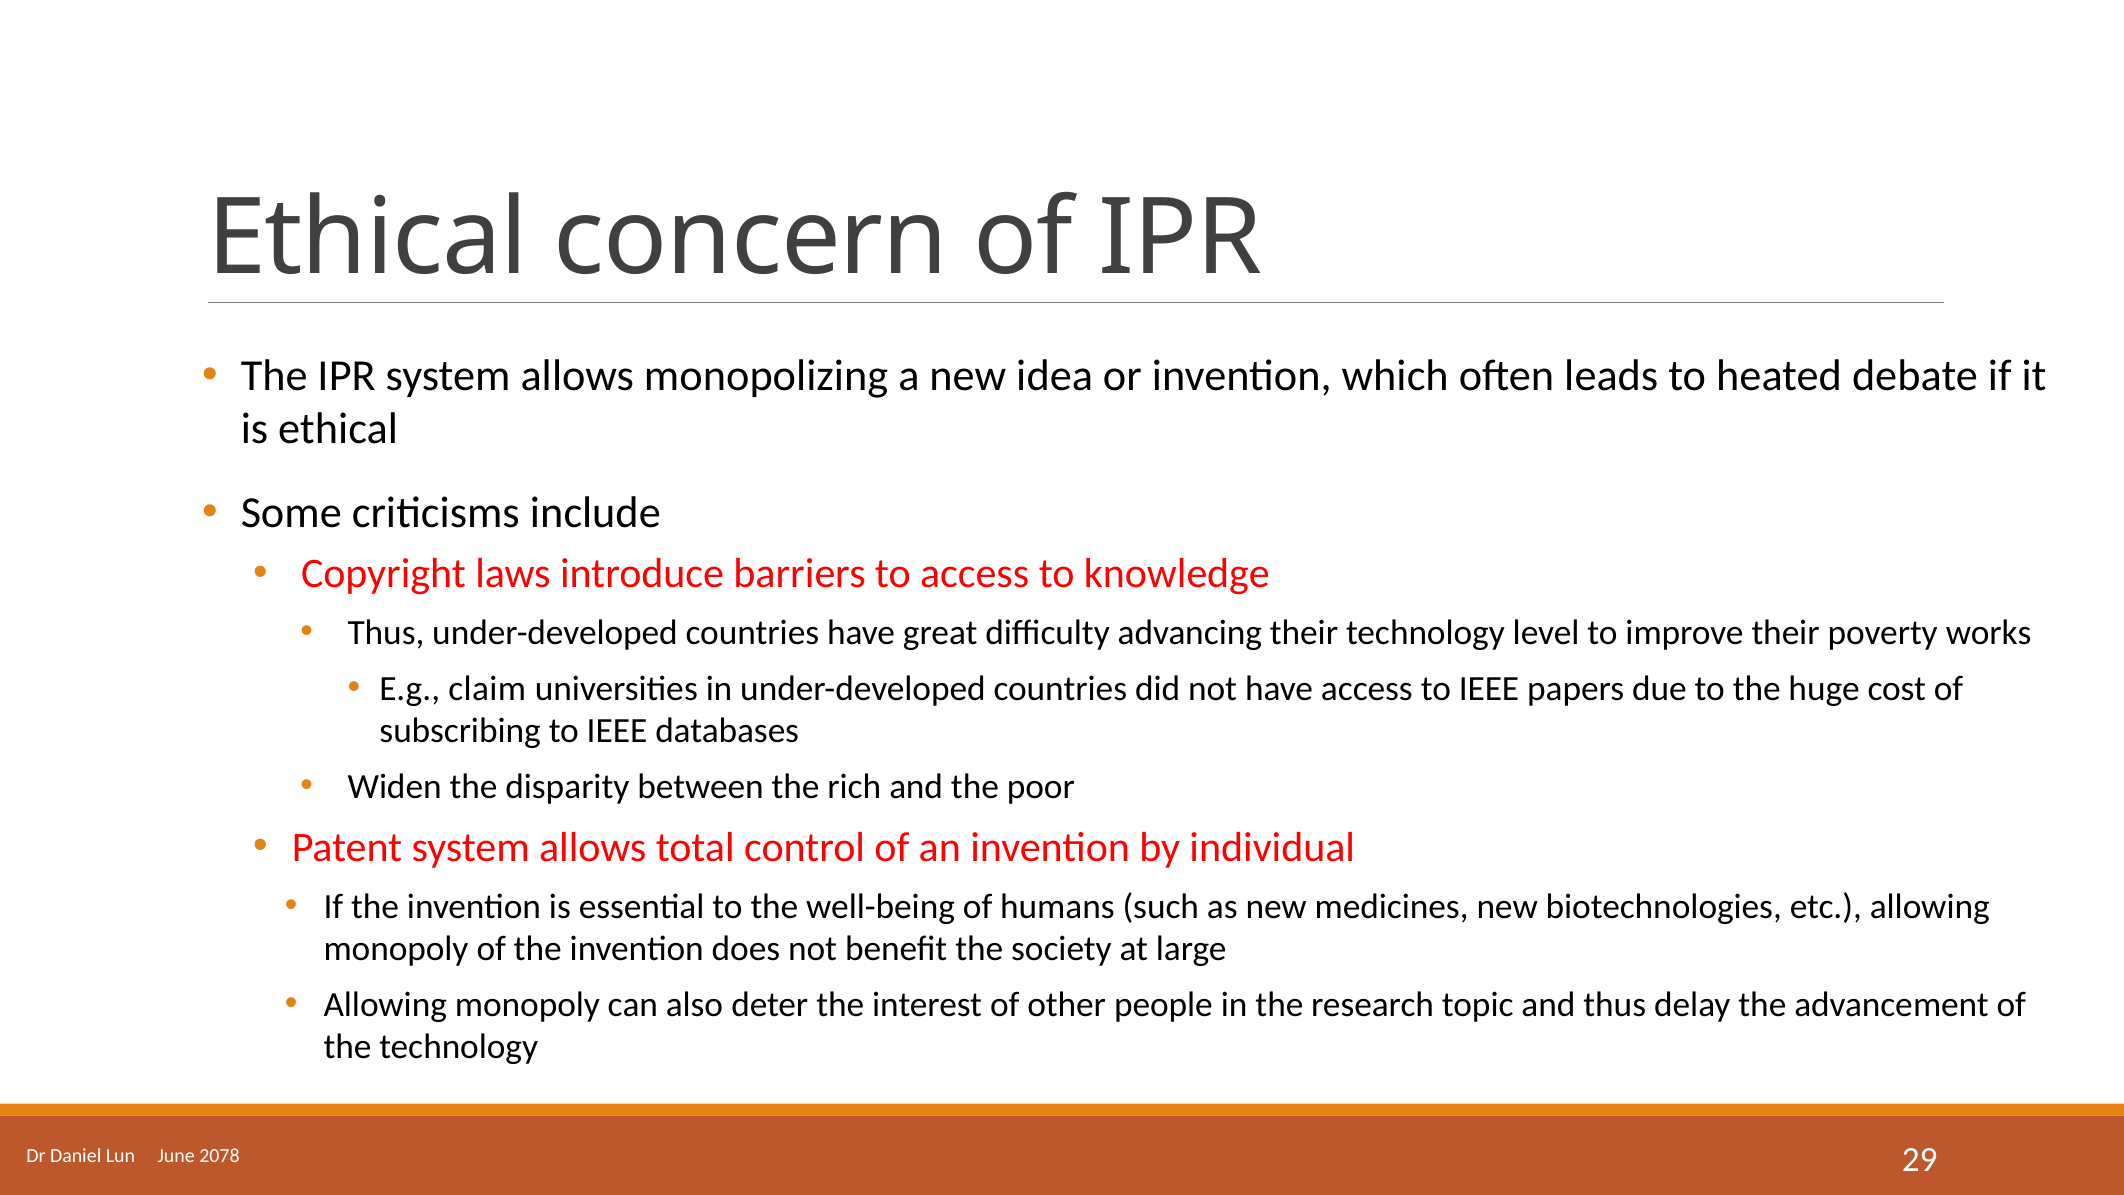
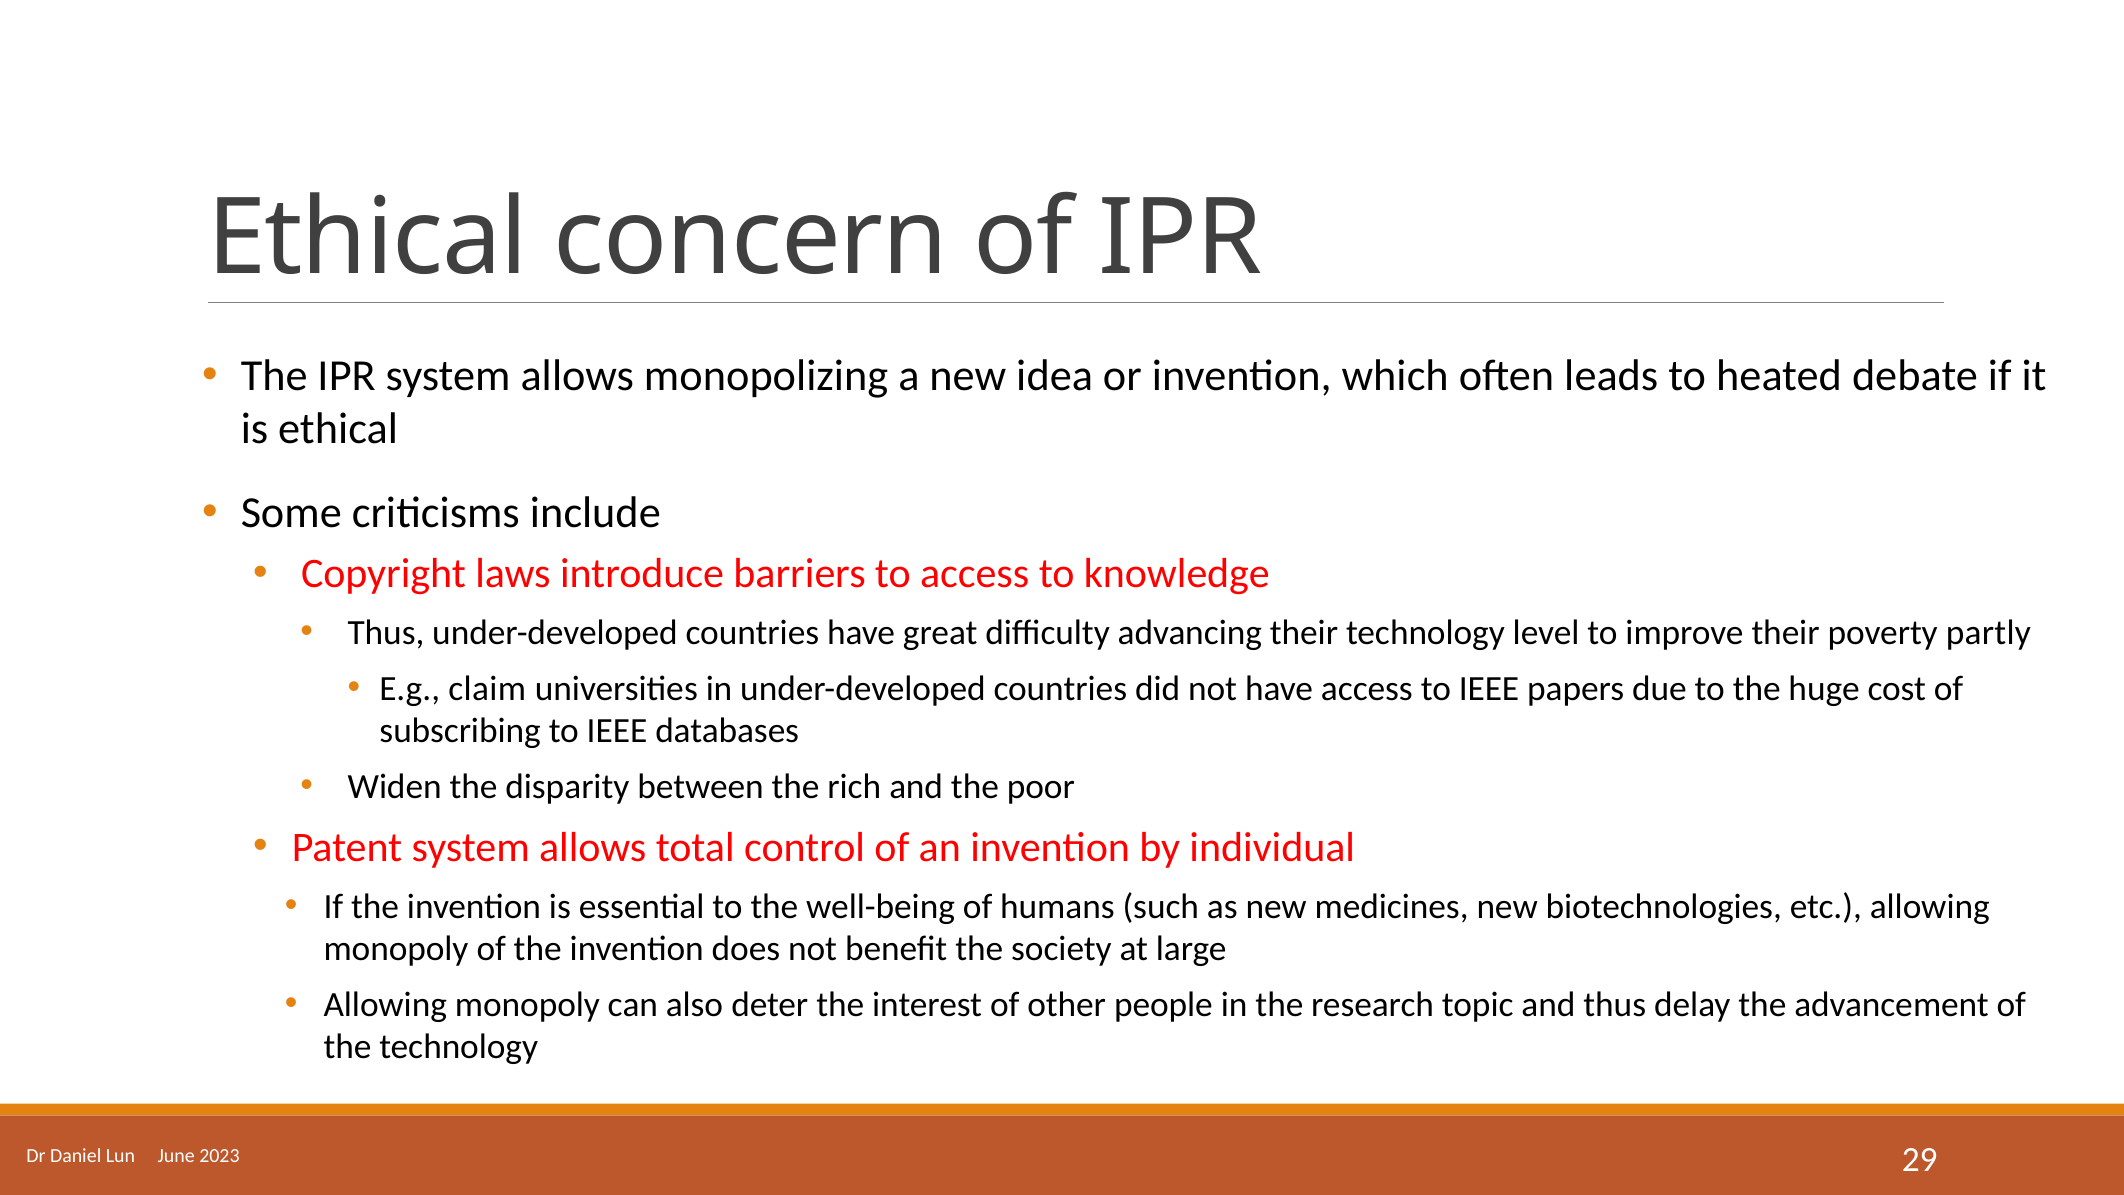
works: works -> partly (1988, 633)
2078: 2078 -> 2023 (219, 1155)
